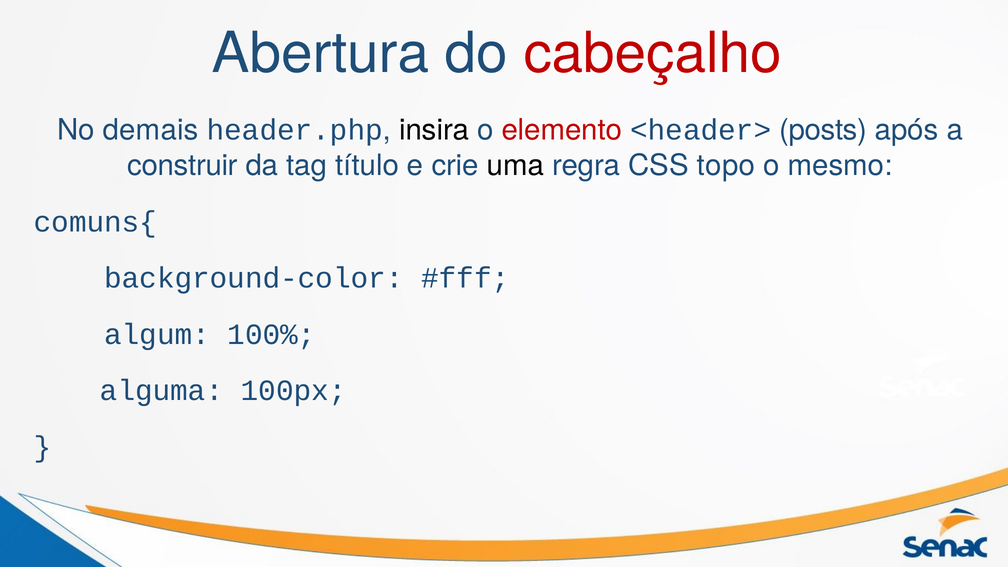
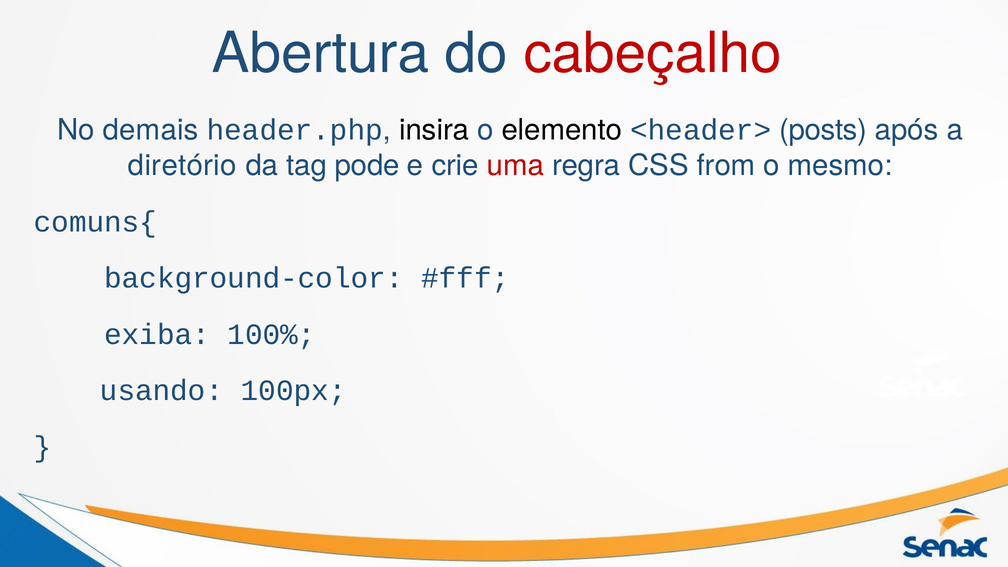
elemento colour: red -> black (562, 130)
construir: construir -> diretório (182, 166)
título: título -> pode (367, 166)
uma colour: black -> red (515, 166)
topo: topo -> from (726, 166)
algum: algum -> exiba (157, 334)
alguma: alguma -> usando (162, 391)
